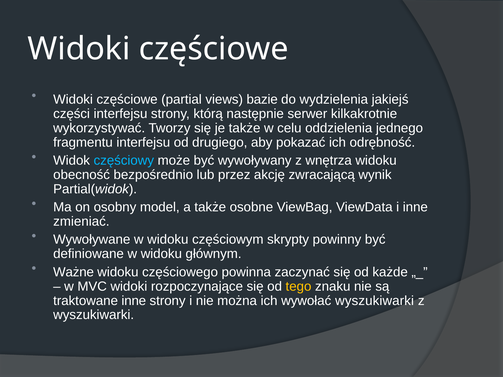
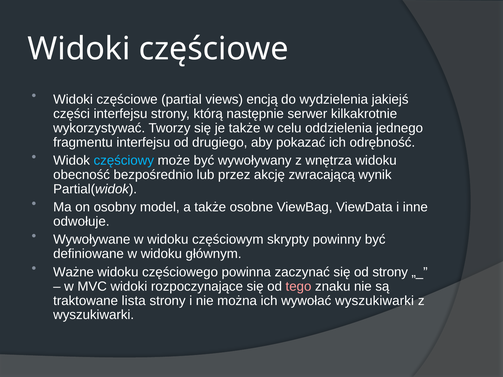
bazie: bazie -> encją (262, 99)
zmieniać: zmieniać -> odwołuje (81, 222)
od każde: każde -> strony (390, 272)
tego colour: yellow -> pink (298, 286)
traktowane inne: inne -> lista (134, 301)
